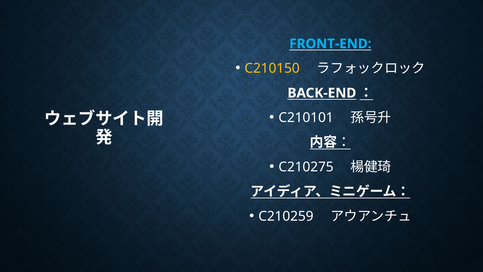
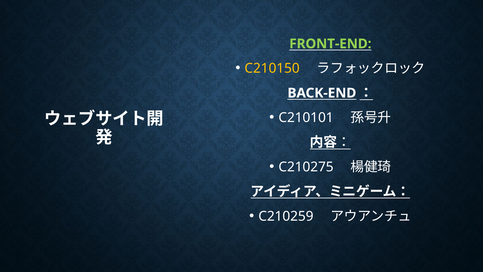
FRONT-END colour: light blue -> light green (330, 44)
